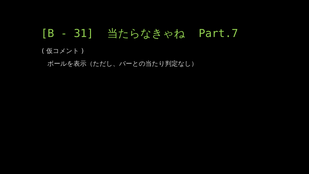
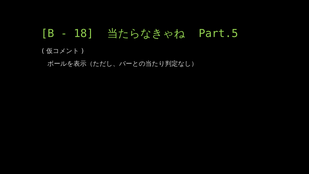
31: 31 -> 18 (84, 33)
Part.7: Part.7 -> Part.5 (218, 33)
